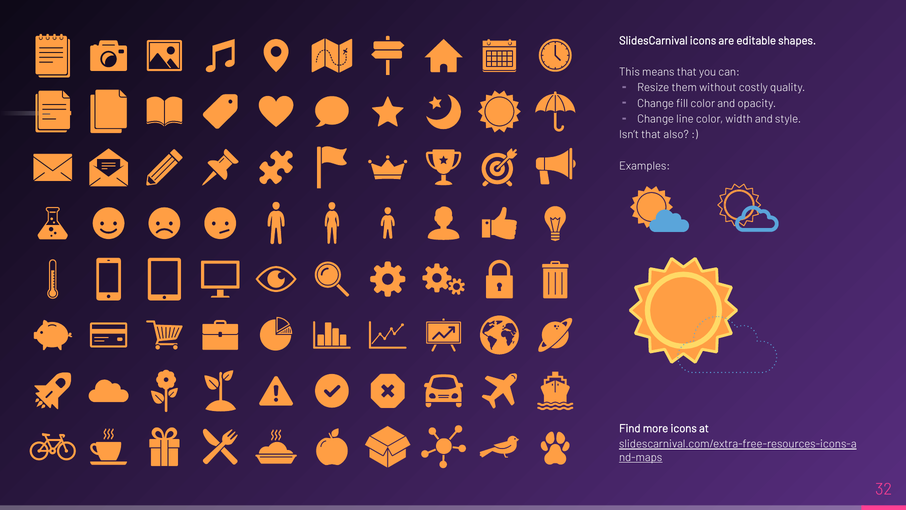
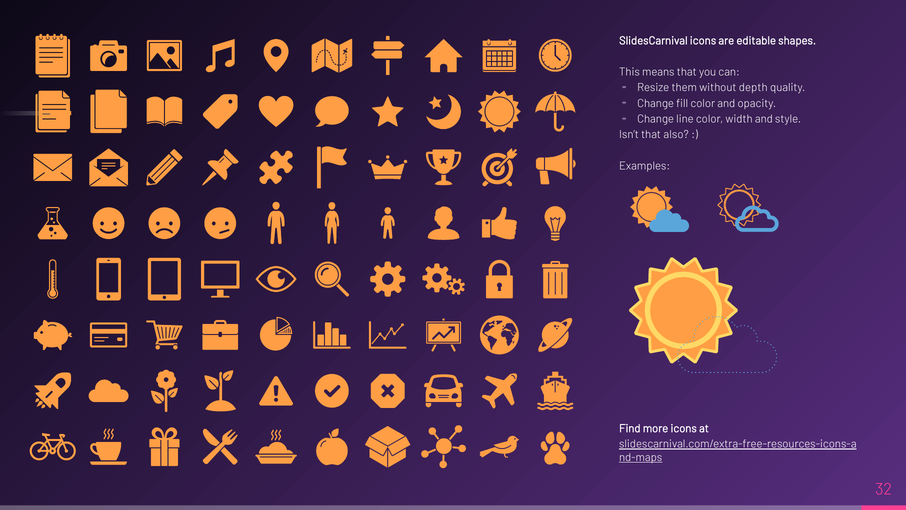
costly: costly -> depth (753, 88)
